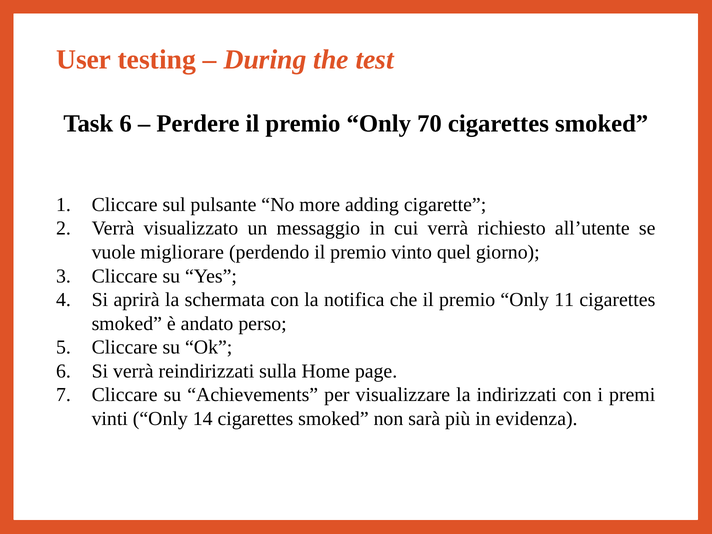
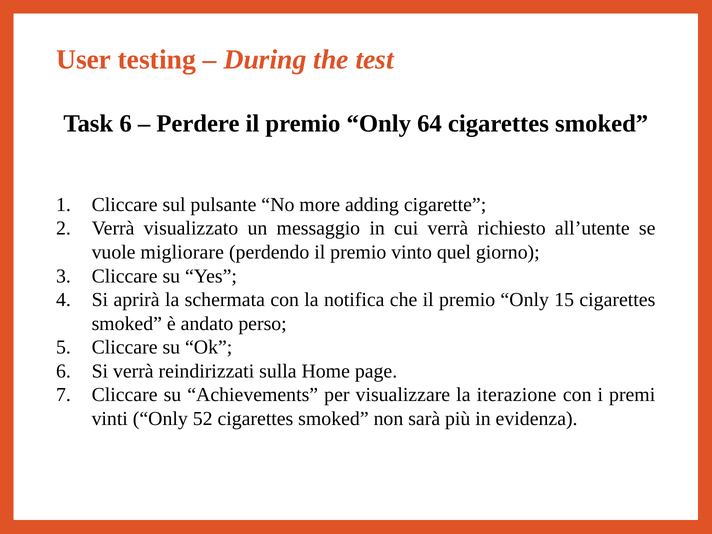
70: 70 -> 64 (429, 124)
11: 11 -> 15 (564, 300)
indirizzati: indirizzati -> iterazione (517, 395)
14: 14 -> 52 (203, 419)
